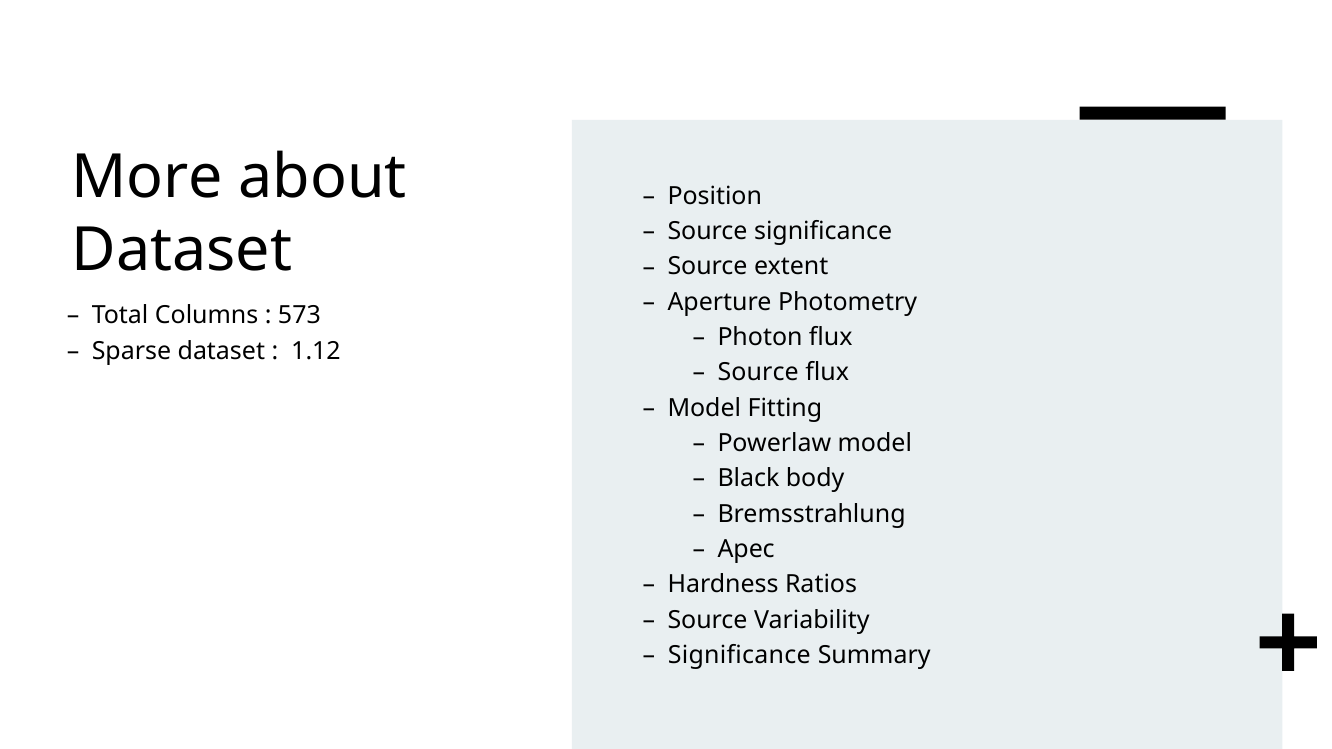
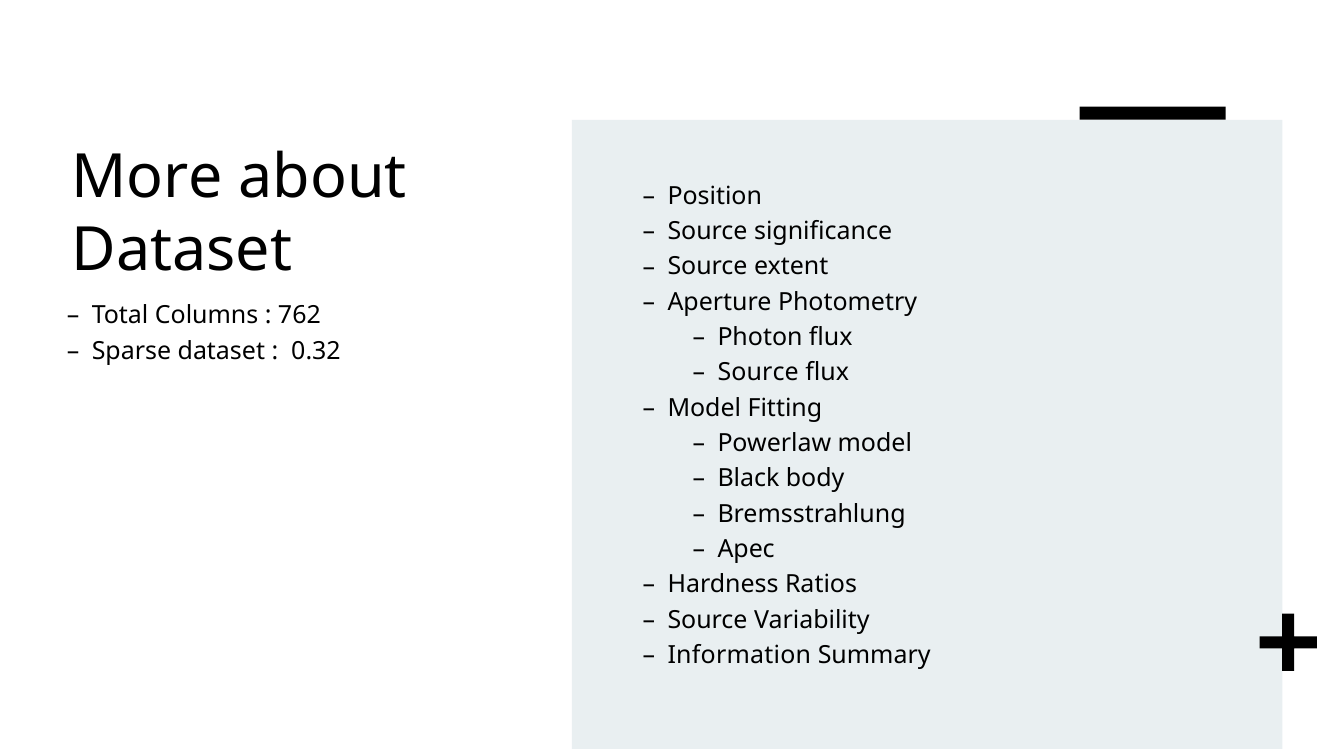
573: 573 -> 762 (299, 316)
1.12: 1.12 -> 0.32 (316, 351)
Significance: Significance -> Information (739, 655)
